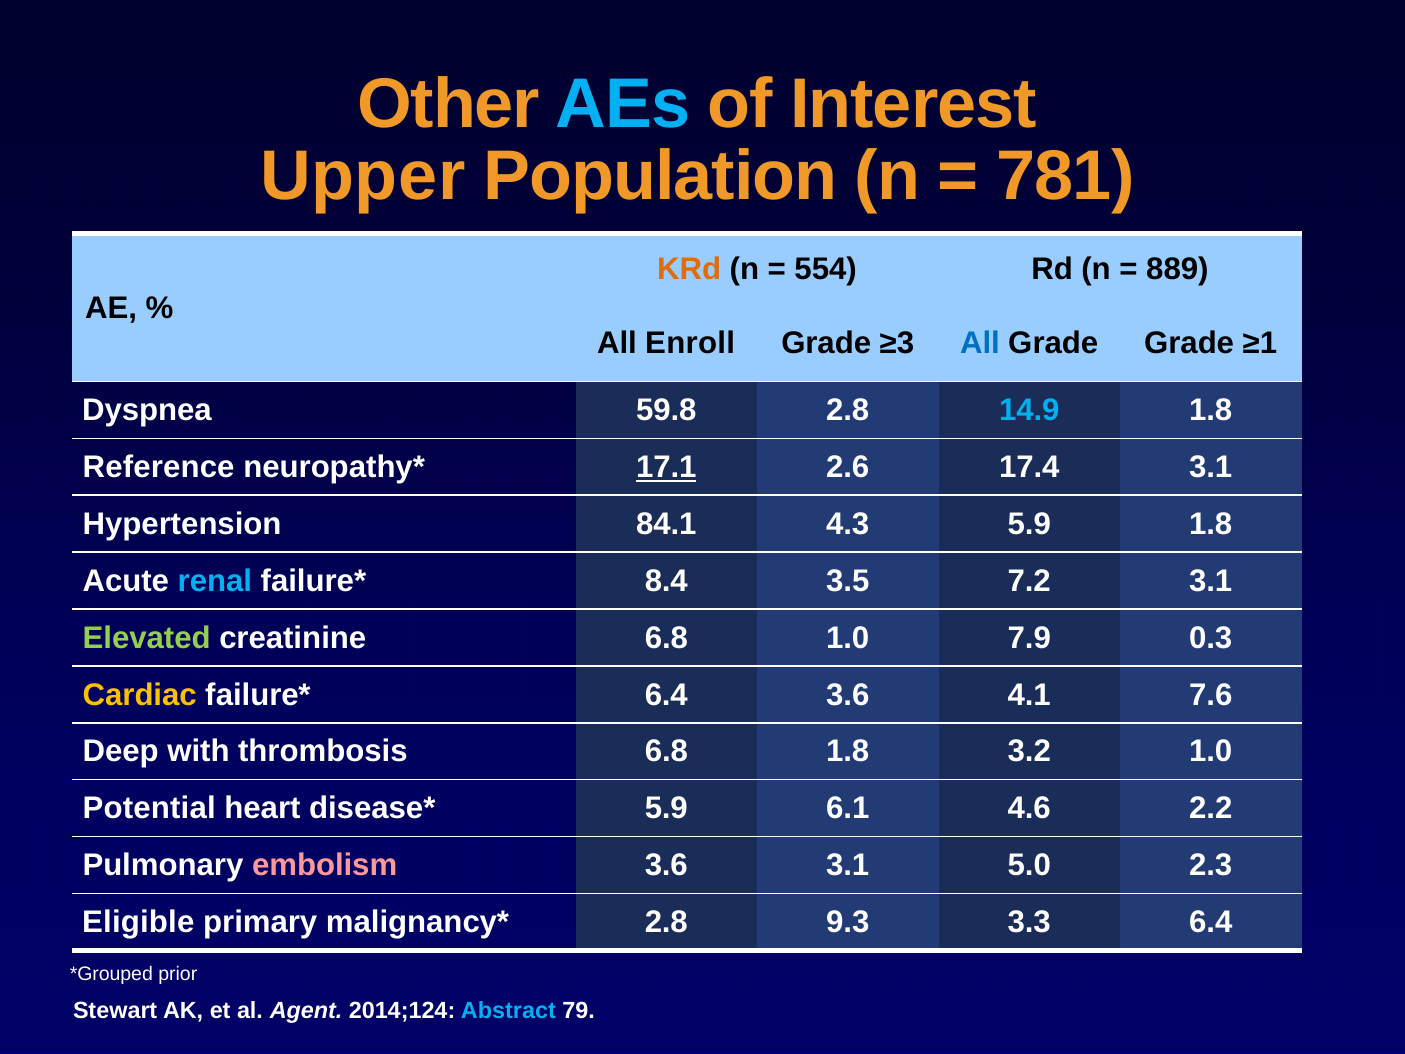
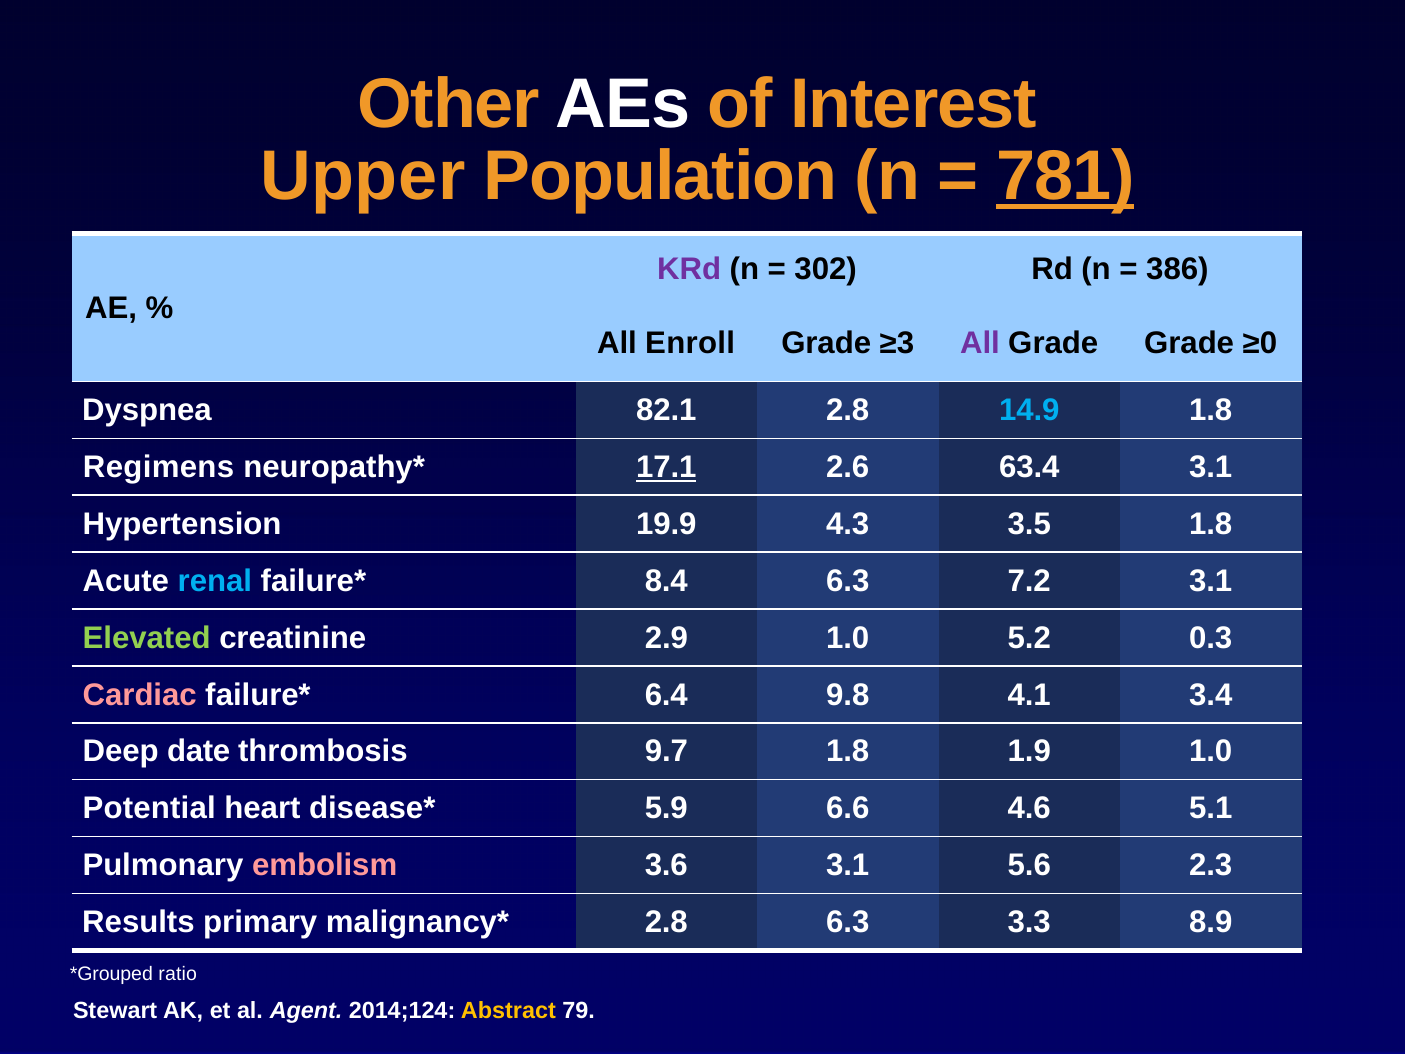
AEs colour: light blue -> white (623, 105)
781 underline: none -> present (1065, 176)
KRd colour: orange -> purple (689, 269)
554: 554 -> 302 (826, 269)
889: 889 -> 386 (1177, 269)
All colour: blue -> purple (980, 343)
≥1: ≥1 -> ≥0 (1260, 343)
59.8: 59.8 -> 82.1 (666, 410)
Reference: Reference -> Regimens (159, 467)
17.4: 17.4 -> 63.4 (1029, 467)
84.1: 84.1 -> 19.9 (666, 524)
4.3 5.9: 5.9 -> 3.5 (1029, 524)
8.4 3.5: 3.5 -> 6.3 (848, 581)
creatinine 6.8: 6.8 -> 2.9 (666, 638)
7.9: 7.9 -> 5.2 (1029, 638)
Cardiac colour: yellow -> pink (140, 695)
6.4 3.6: 3.6 -> 9.8 (848, 695)
7.6: 7.6 -> 3.4 (1211, 695)
with: with -> date (199, 751)
thrombosis 6.8: 6.8 -> 9.7 (666, 751)
3.2: 3.2 -> 1.9 (1029, 751)
6.1: 6.1 -> 6.6 (848, 808)
2.2: 2.2 -> 5.1 (1211, 808)
5.0: 5.0 -> 5.6 (1029, 865)
Eligible: Eligible -> Results (138, 922)
2.8 9.3: 9.3 -> 6.3 (848, 922)
3.3 6.4: 6.4 -> 8.9 (1211, 922)
prior: prior -> ratio (178, 974)
Abstract colour: light blue -> yellow (508, 1010)
